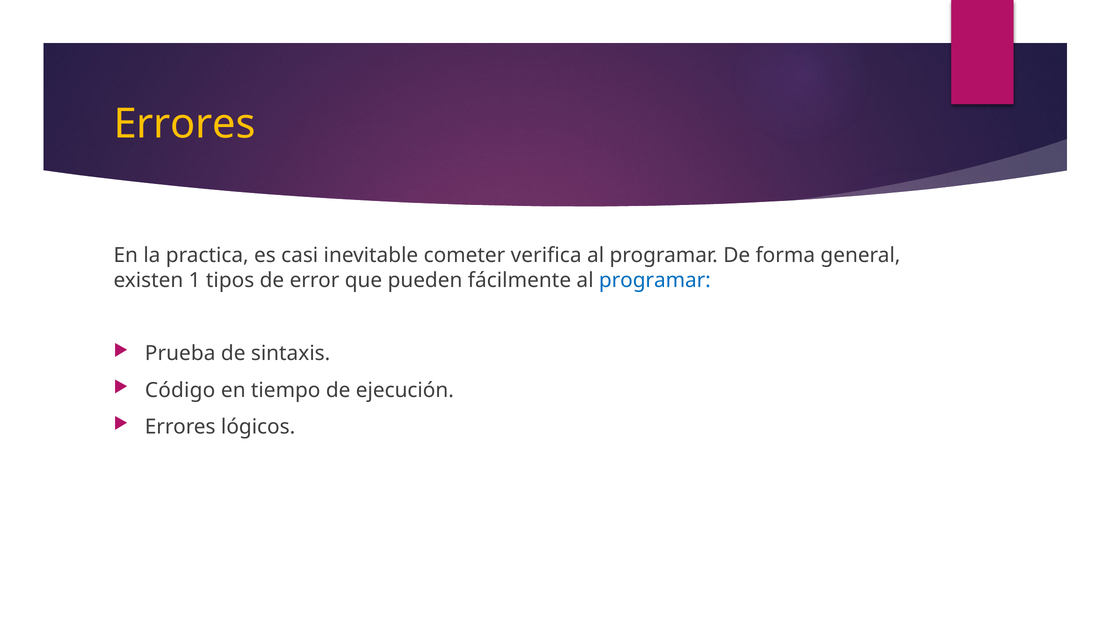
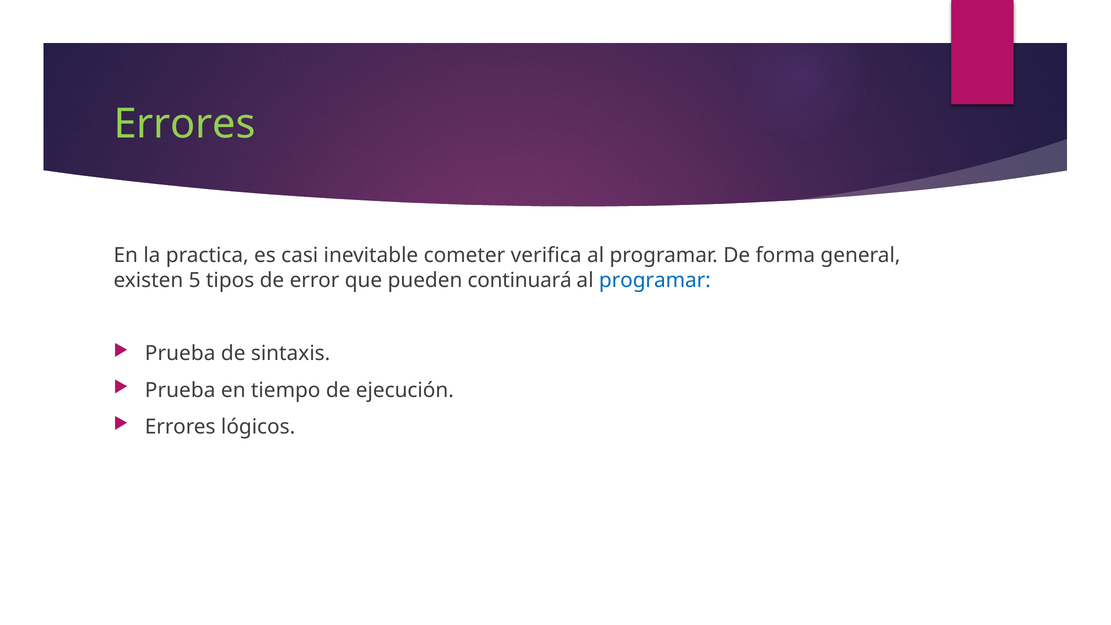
Errores colour: yellow -> light green (185, 124)
1: 1 -> 5 (195, 280)
fácilmente: fácilmente -> continuará (520, 280)
Código: Código -> Prueba (180, 390)
